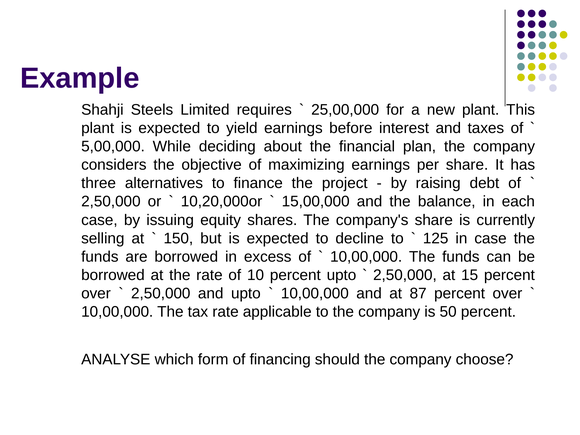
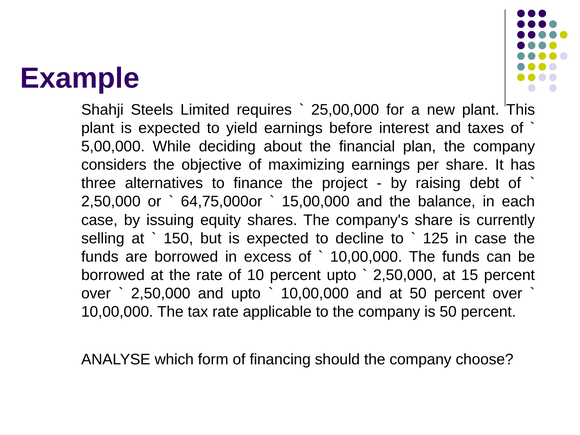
10,20,000or: 10,20,000or -> 64,75,000or (222, 202)
at 87: 87 -> 50 (418, 293)
